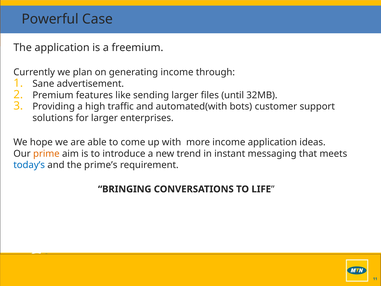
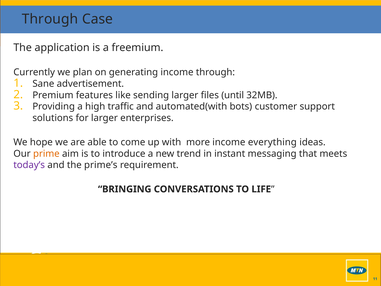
Powerful: Powerful -> Through (50, 19)
income application: application -> everything (272, 142)
today’s colour: blue -> purple (29, 165)
